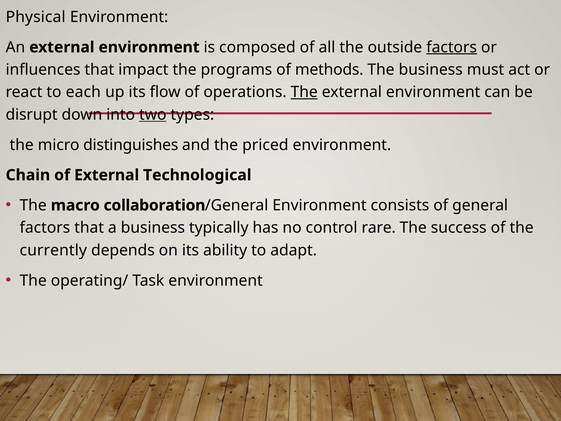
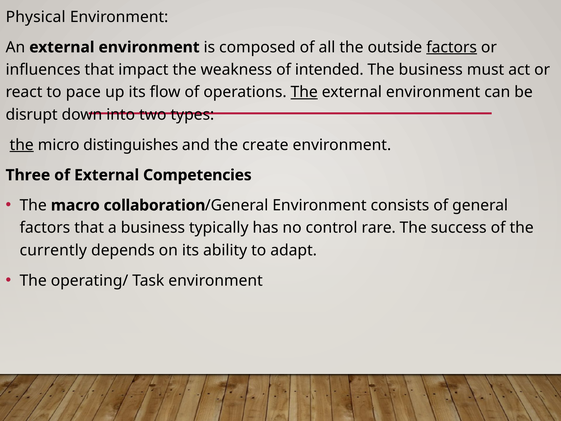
programs: programs -> weakness (236, 70)
methods: methods -> intended (329, 70)
each: each -> pace (83, 92)
two underline: present -> none (153, 115)
the underline: none -> present (22, 145)
priced: priced -> create (265, 145)
Chain: Chain -> Three (28, 175)
Technological: Technological -> Competencies (197, 175)
